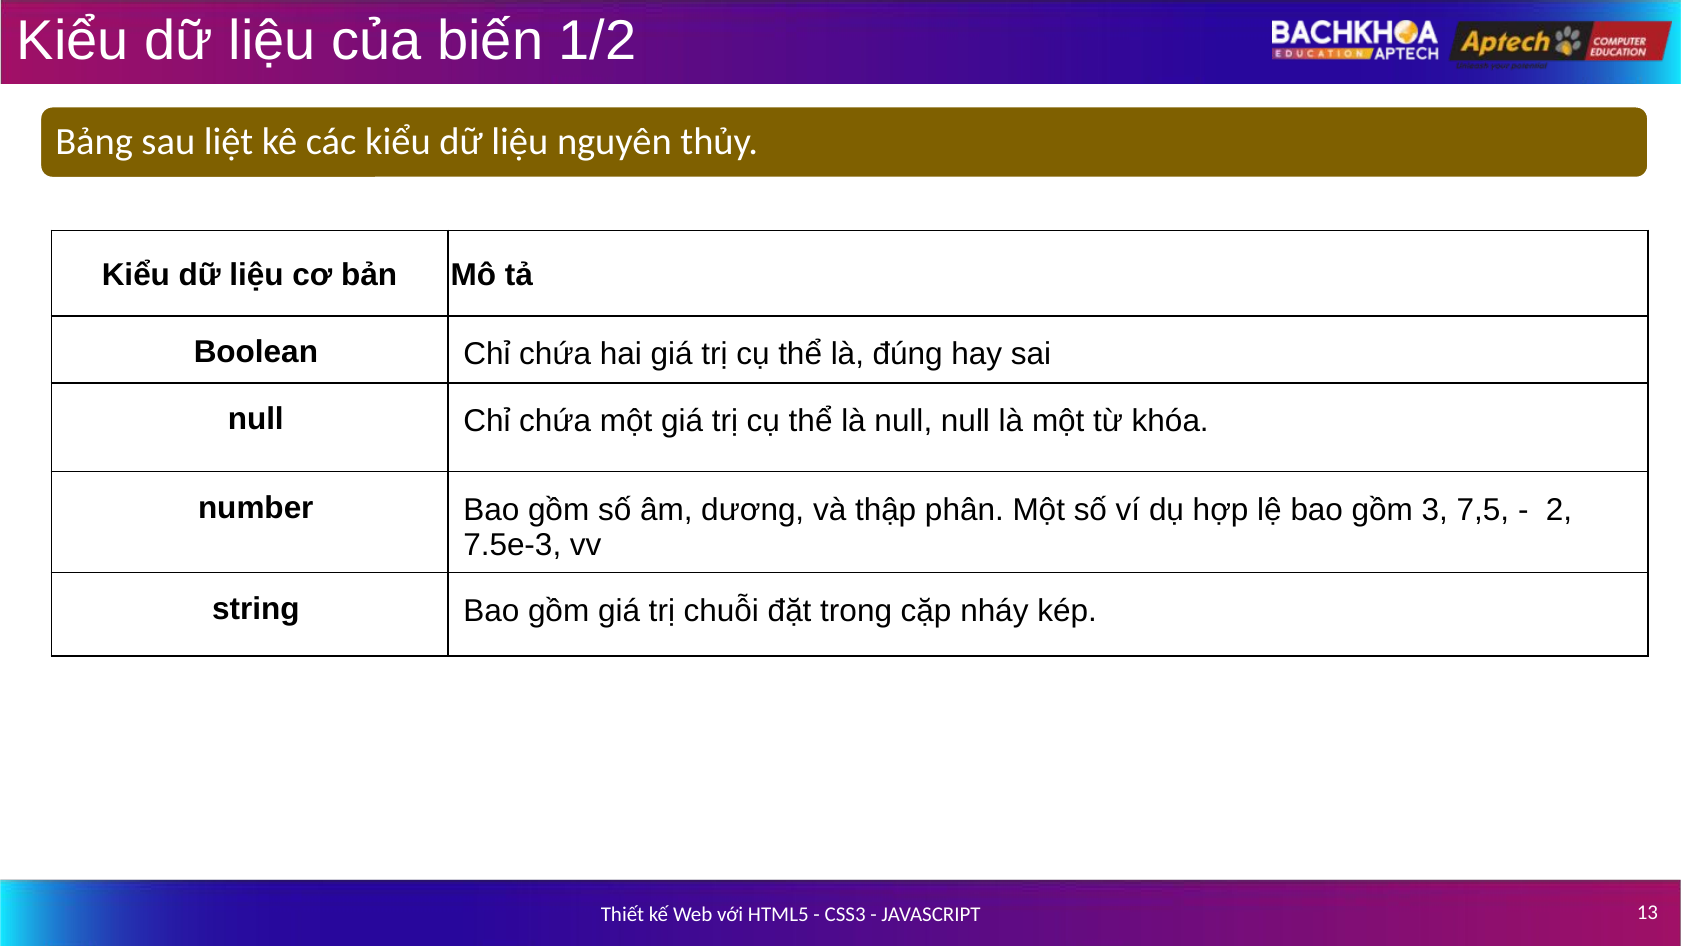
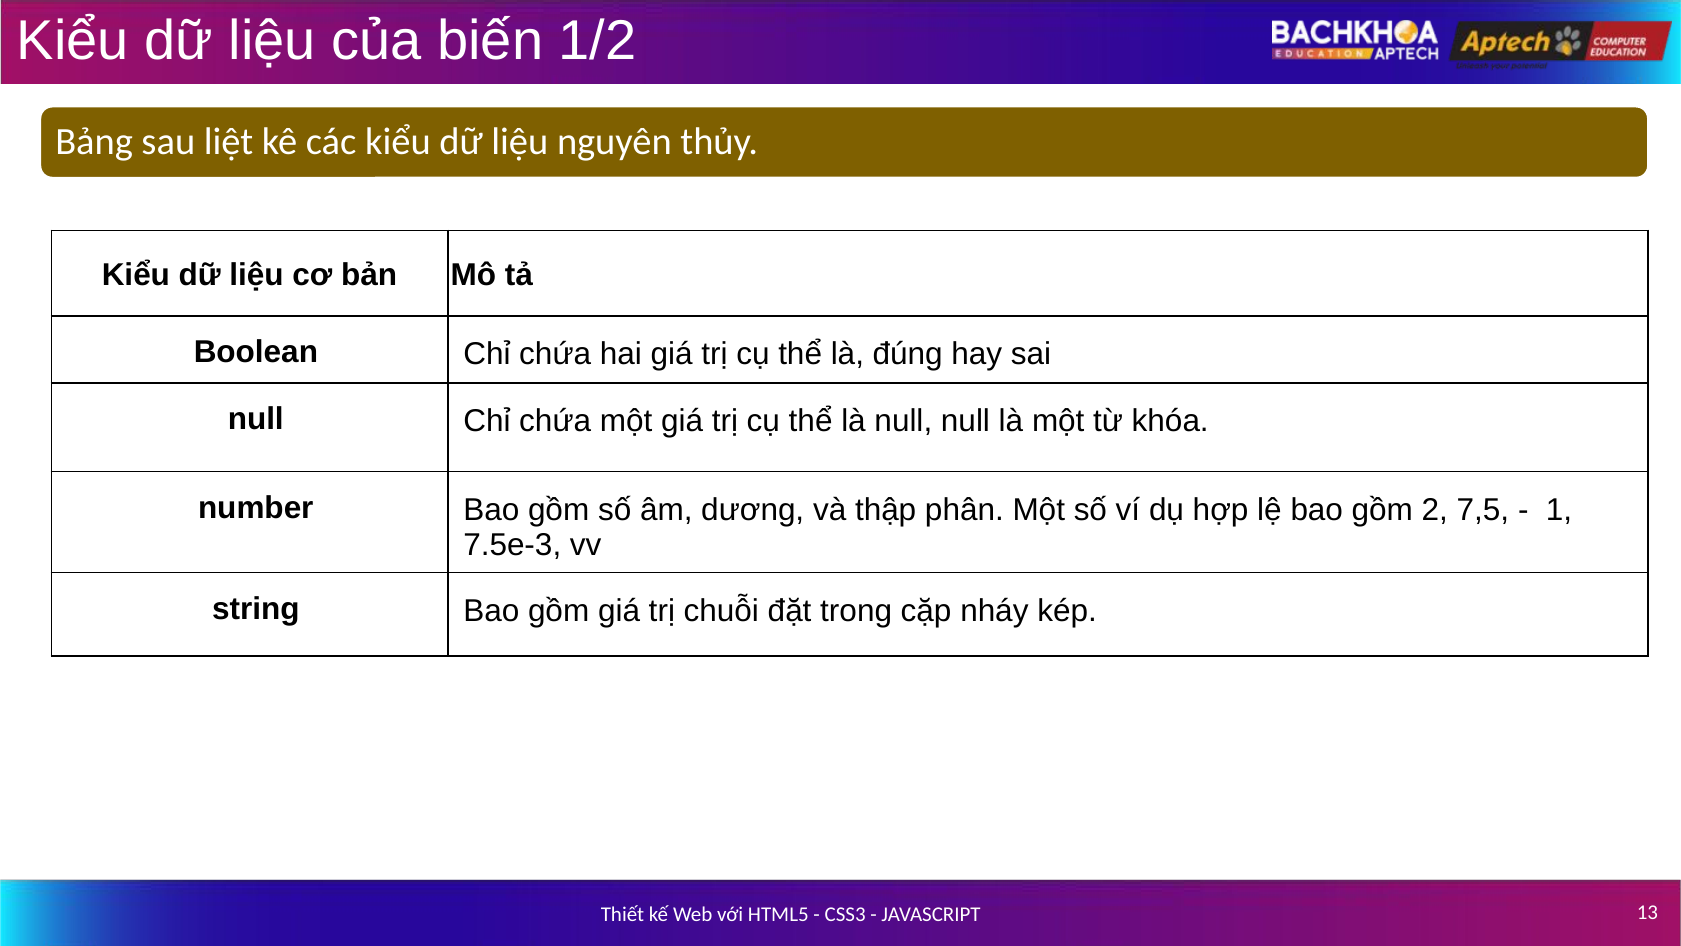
3: 3 -> 2 (1435, 510)
2: 2 -> 1 (1559, 510)
